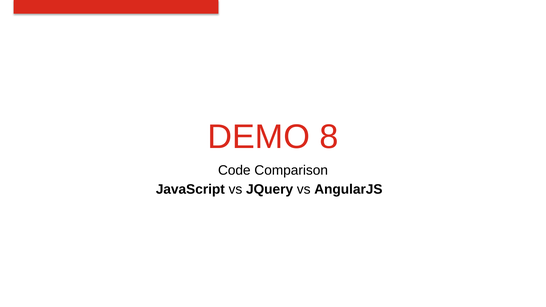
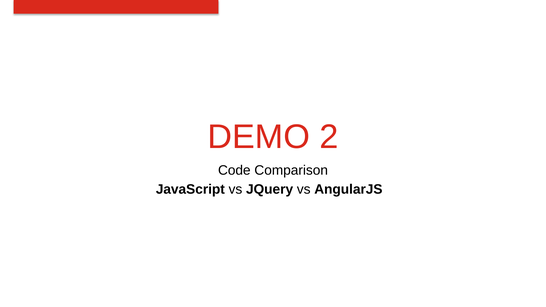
8: 8 -> 2 (329, 137)
